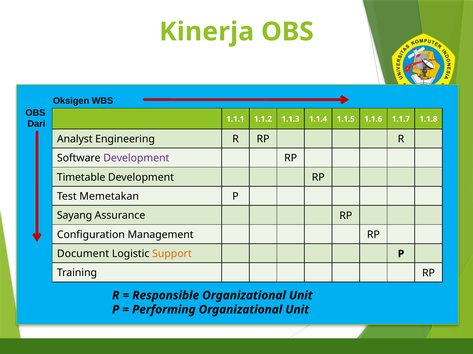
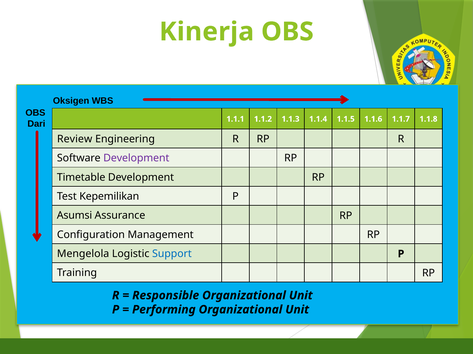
Analyst: Analyst -> Review (75, 139)
Memetakan: Memetakan -> Kepemilikan (109, 197)
Sayang: Sayang -> Asumsi (75, 216)
Document: Document -> Mengelola (83, 254)
Support colour: orange -> blue (172, 254)
